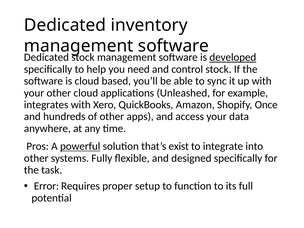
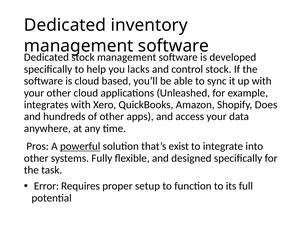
developed underline: present -> none (233, 57)
need: need -> lacks (138, 69)
Once: Once -> Does (266, 105)
